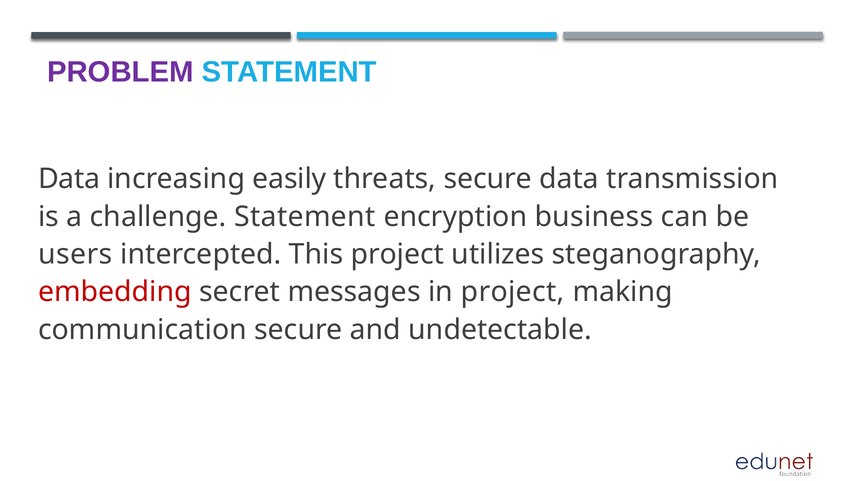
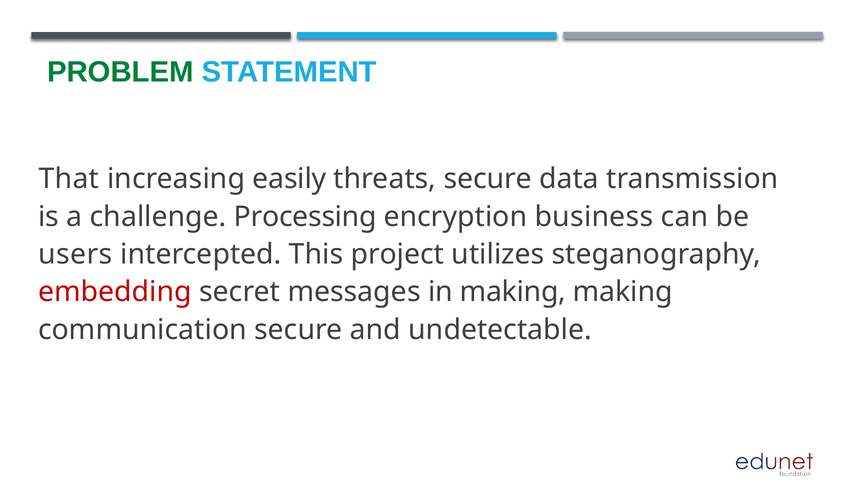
PROBLEM colour: purple -> green (120, 72)
Data: Data -> That (69, 179)
challenge Statement: Statement -> Processing (305, 216)
in project: project -> making (513, 292)
